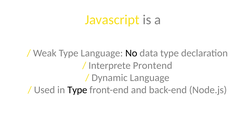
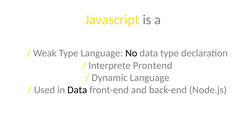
in Type: Type -> Data (77, 90)
